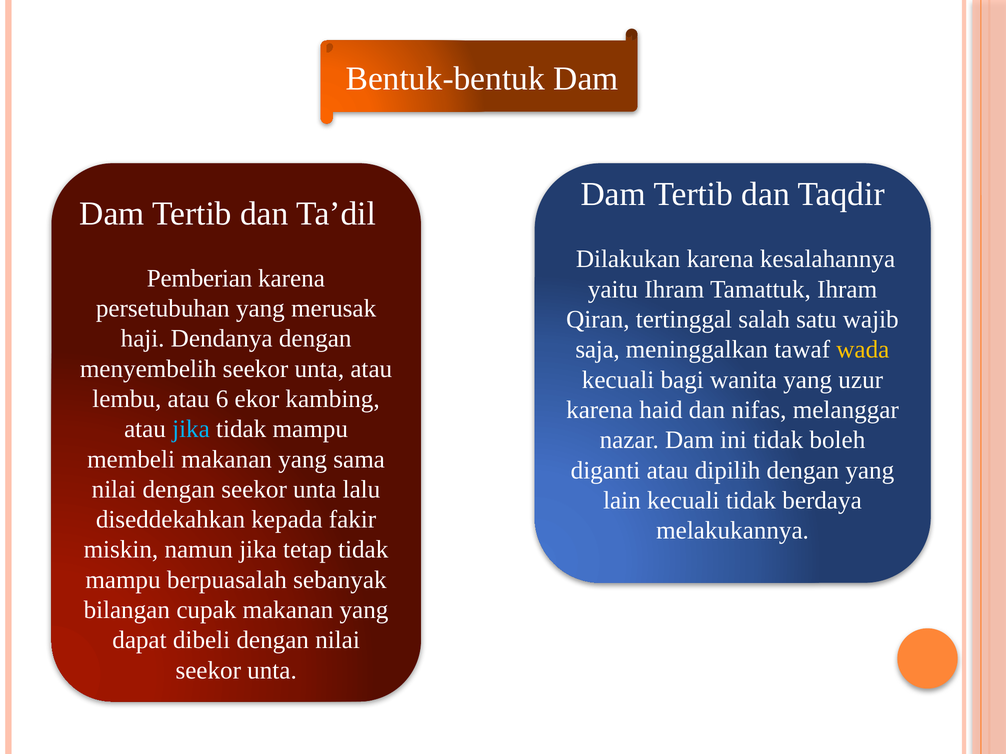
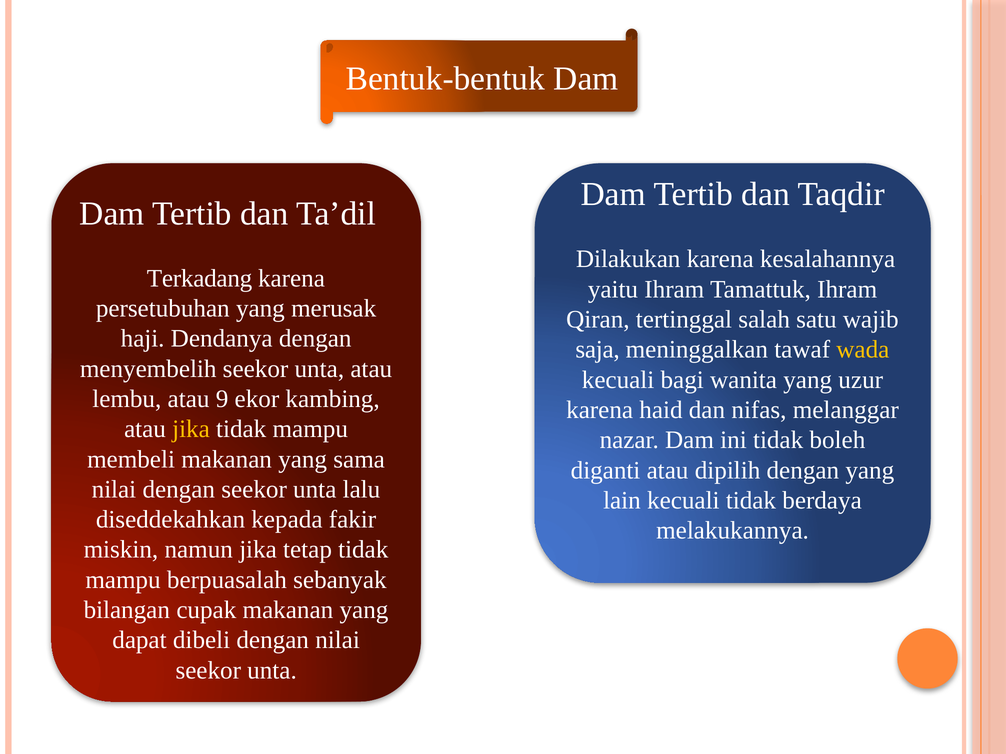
Pemberian: Pemberian -> Terkadang (200, 278)
6: 6 -> 9 (222, 399)
jika colour: light blue -> yellow (191, 429)
